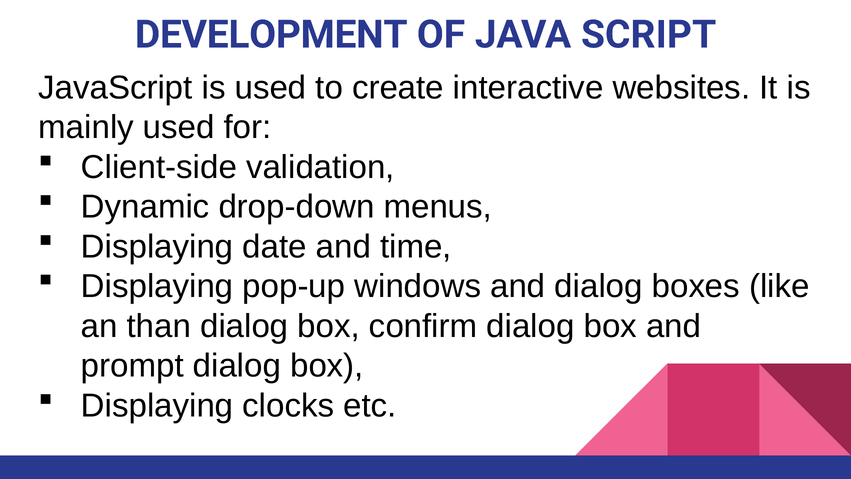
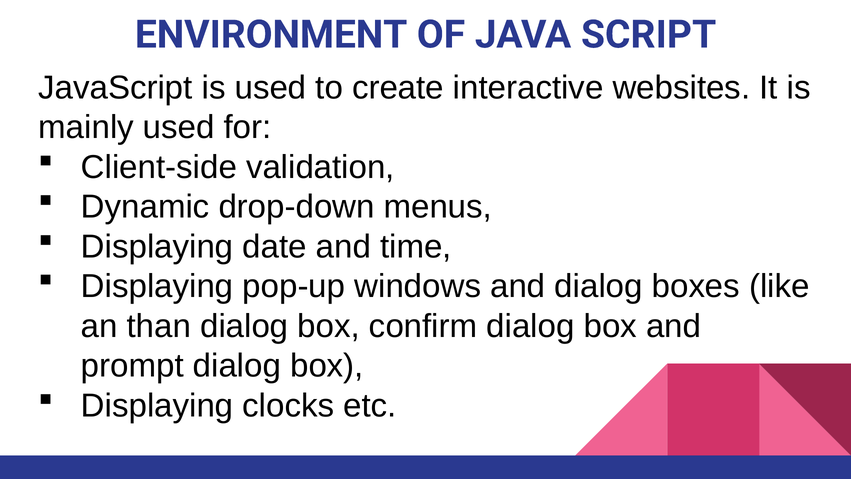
DEVELOPMENT: DEVELOPMENT -> ENVIRONMENT (271, 35)
